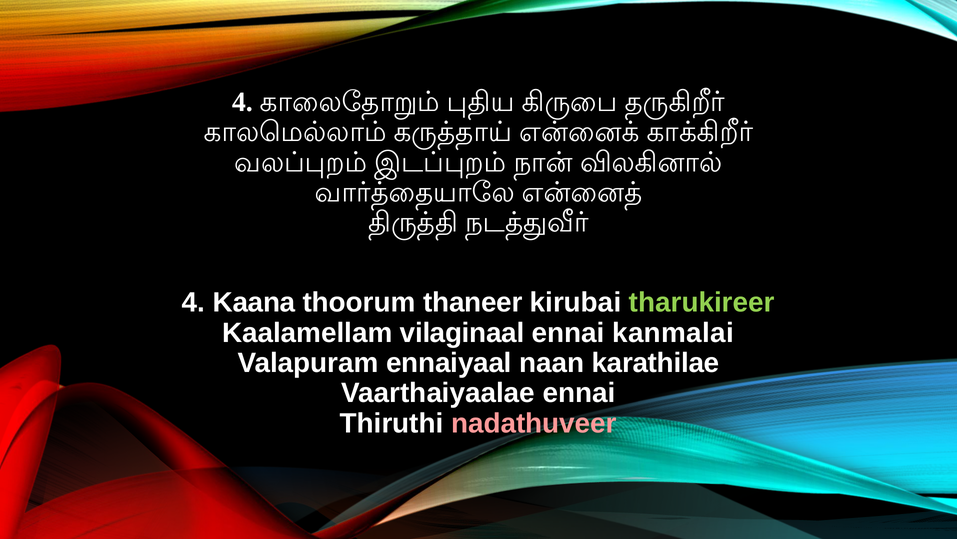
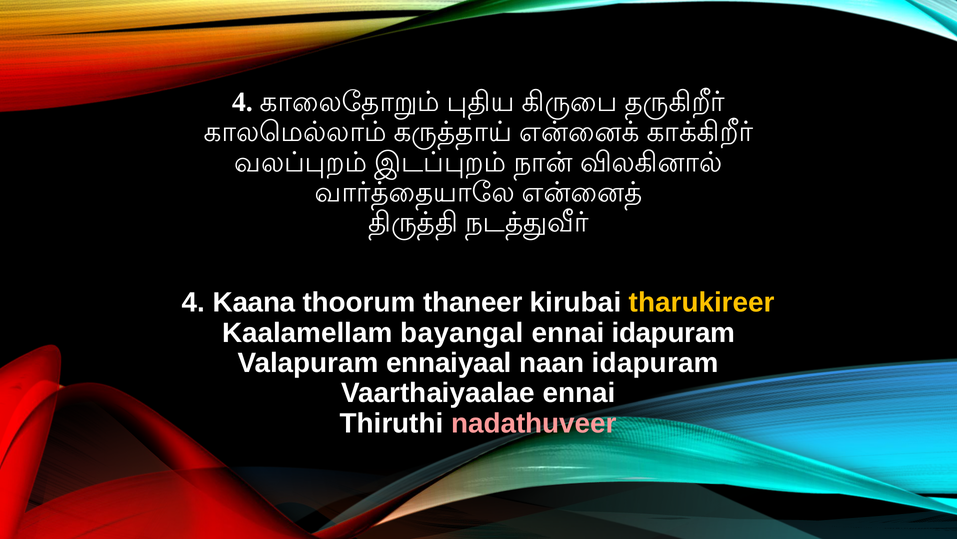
tharukireer colour: light green -> yellow (702, 302)
vilaginaal: vilaginaal -> bayangal (462, 332)
ennai kanmalai: kanmalai -> idapuram (673, 332)
naan karathilae: karathilae -> idapuram (655, 363)
